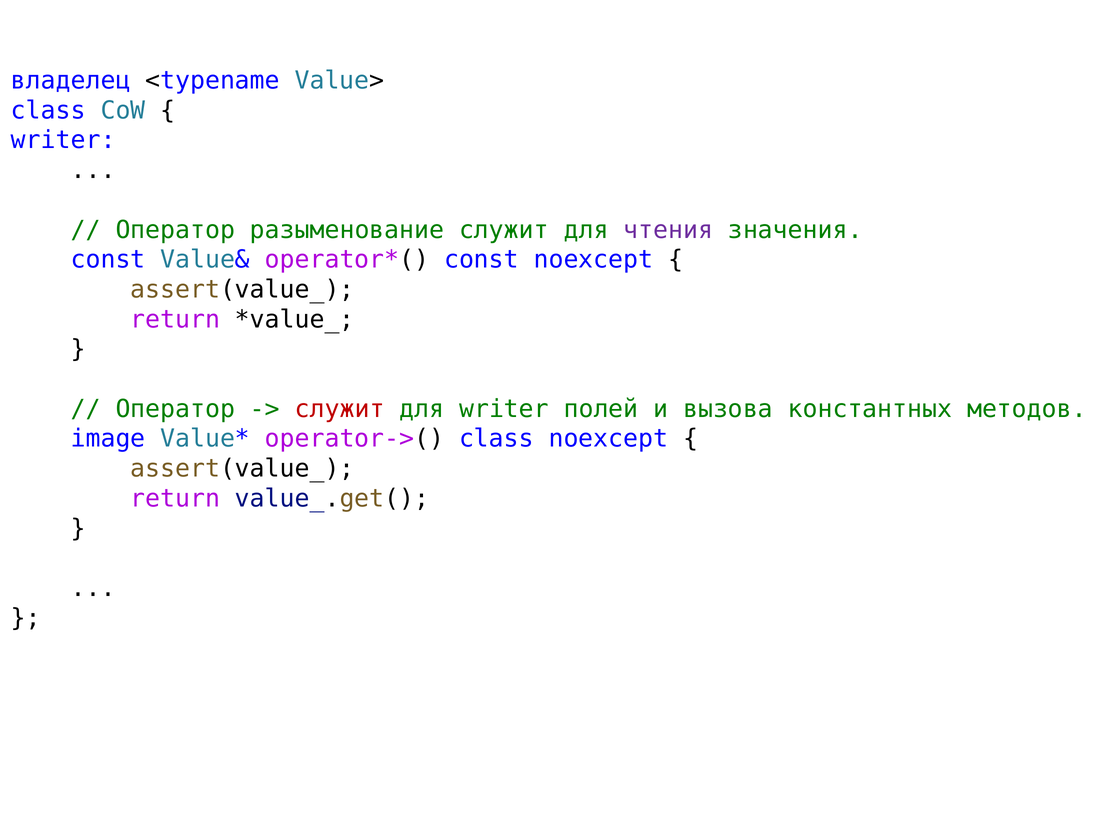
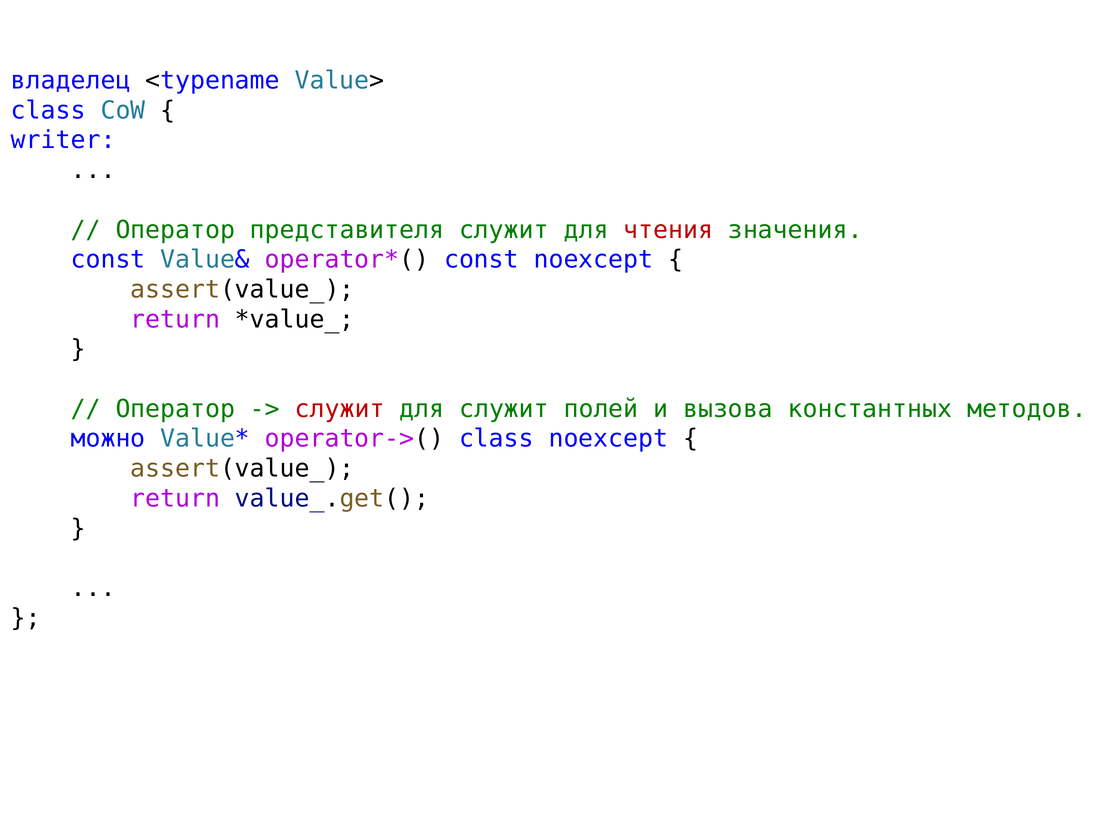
разыменование: разыменование -> представителя (347, 230)
чтения colour: purple -> red (668, 230)
для writer: writer -> служит (504, 409)
image: image -> можно (108, 439)
